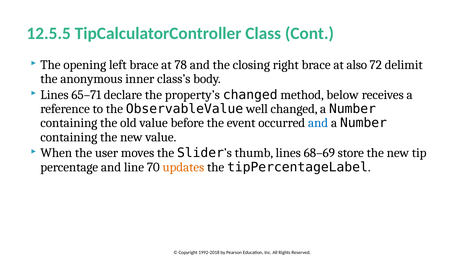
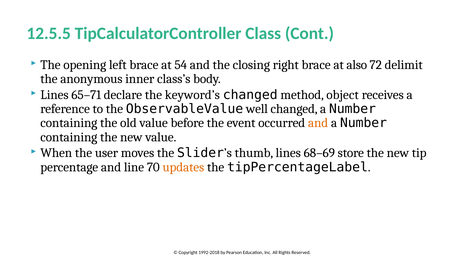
78: 78 -> 54 (181, 65)
property’s: property’s -> keyword’s (192, 95)
below: below -> object (343, 95)
and colour: blue -> orange (318, 123)
